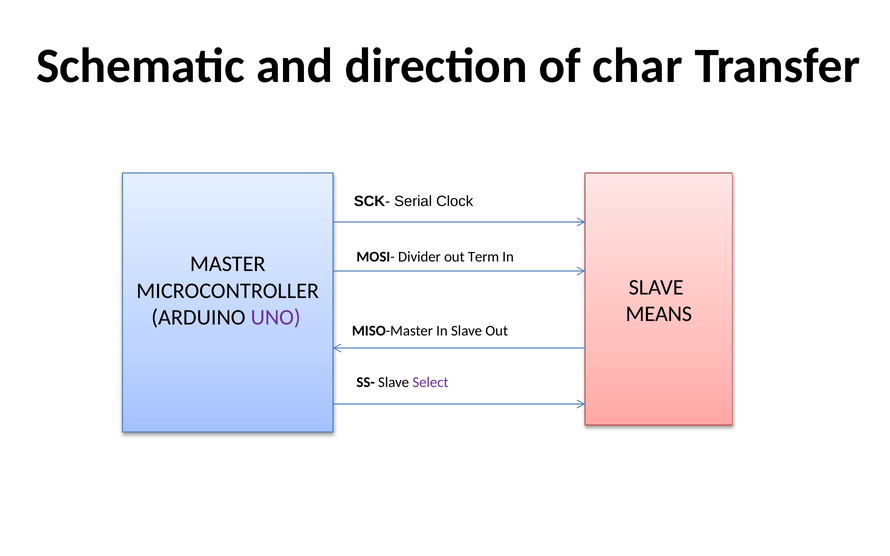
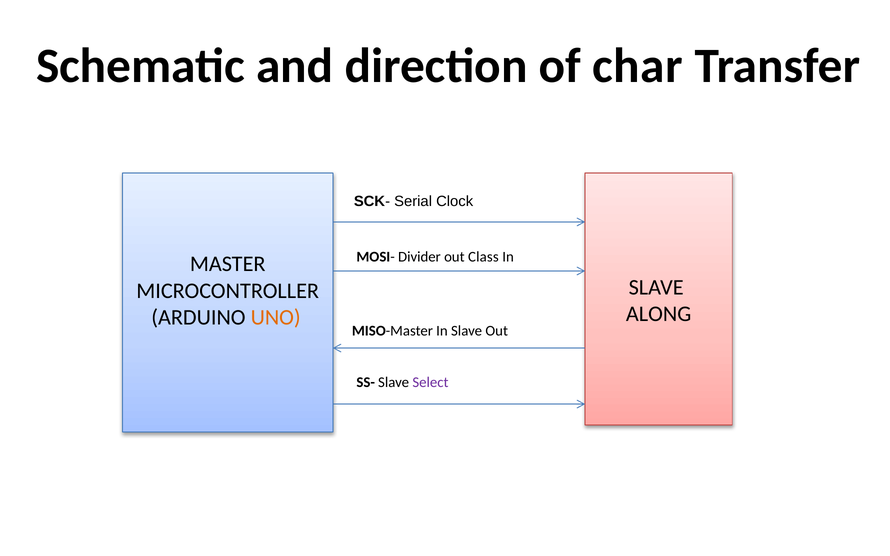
Term: Term -> Class (483, 257)
MEANS: MEANS -> ALONG (659, 314)
UNO colour: purple -> orange (276, 318)
